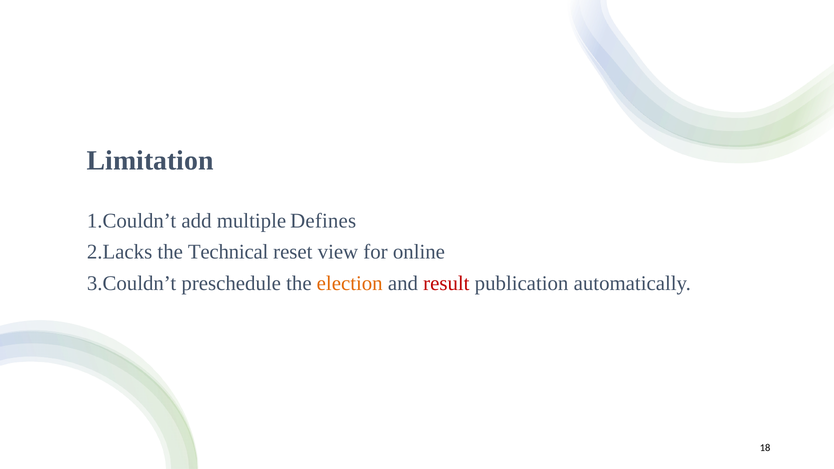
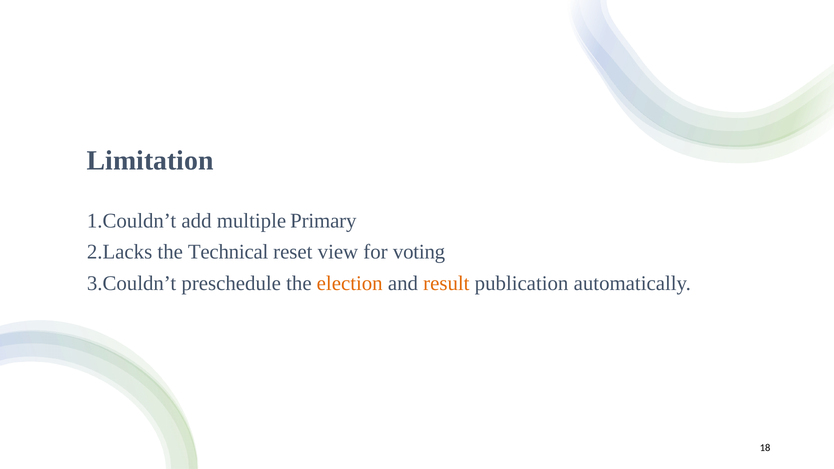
Defines: Defines -> Primary (323, 221)
online: online -> voting (419, 252)
result colour: red -> orange (446, 283)
